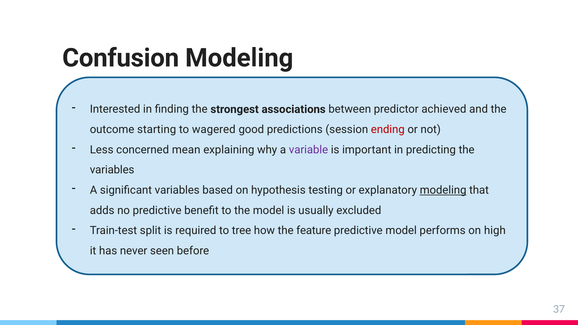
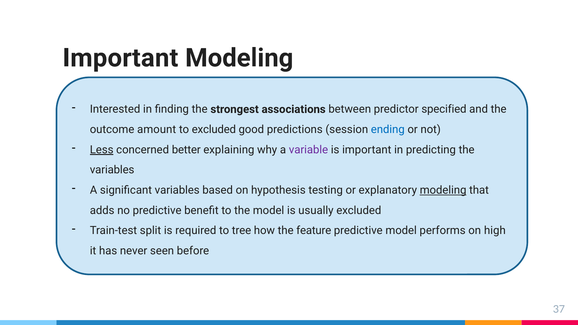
Confusion: Confusion -> Important (120, 58)
achieved: achieved -> specified (444, 109)
starting: starting -> amount (157, 130)
to wagered: wagered -> excluded (214, 130)
ending colour: red -> blue (388, 130)
Less underline: none -> present (102, 150)
mean: mean -> better (186, 150)
